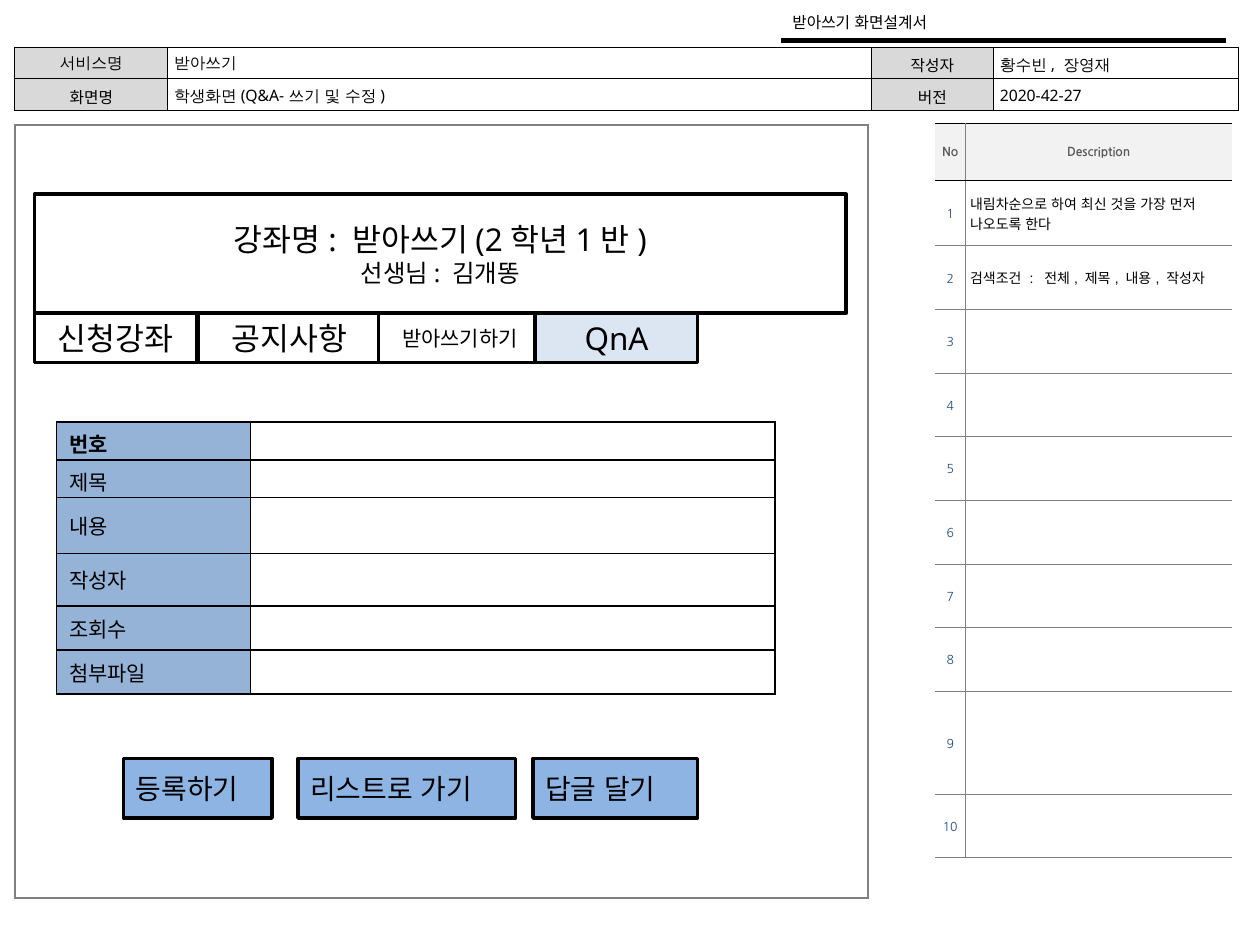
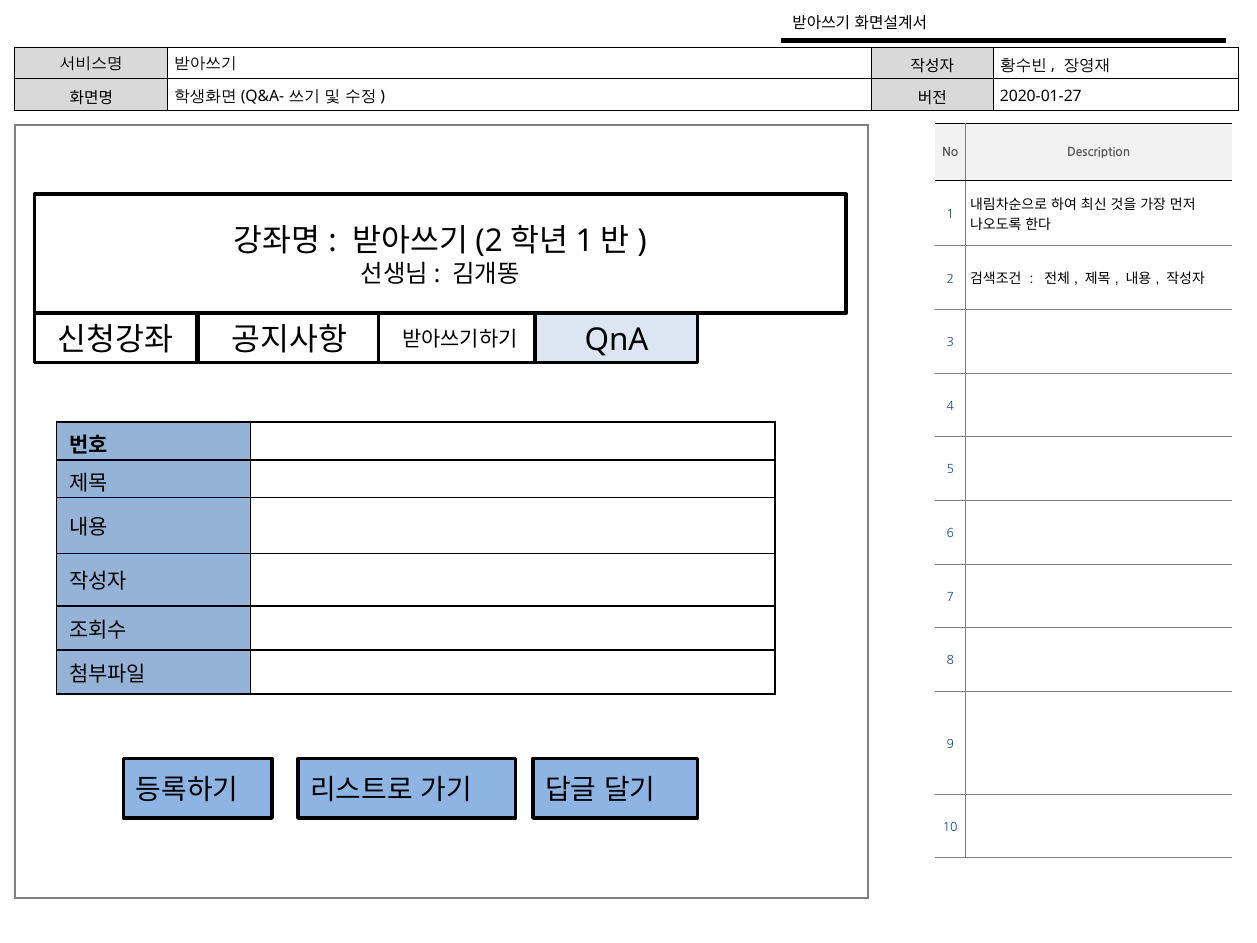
2020-42-27: 2020-42-27 -> 2020-01-27 (1041, 96)
